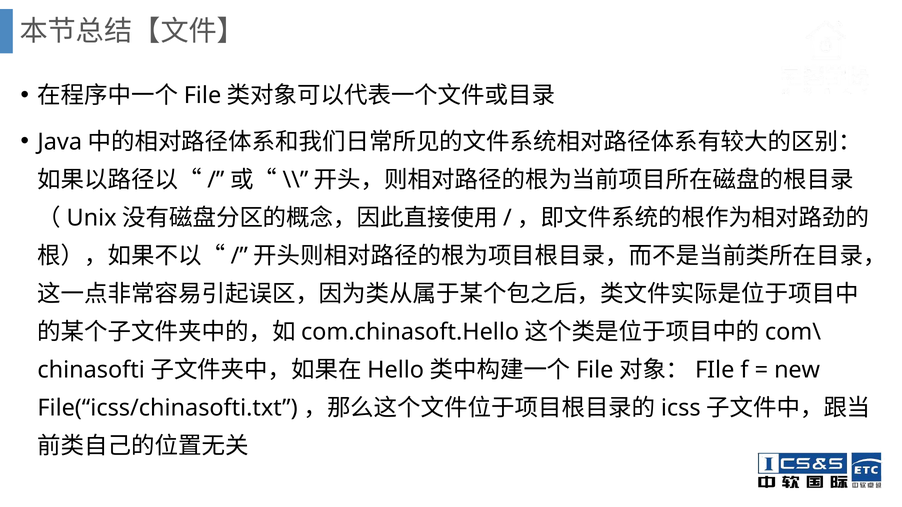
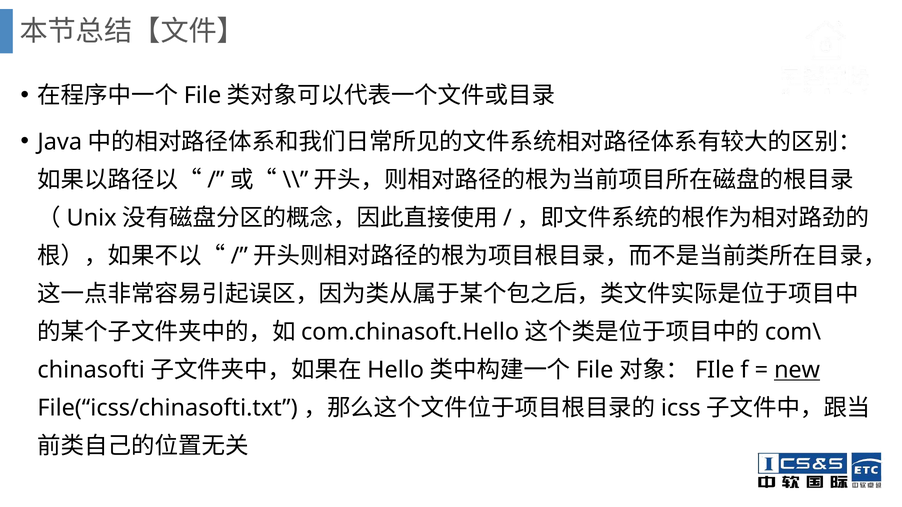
new underline: none -> present (797, 370)
